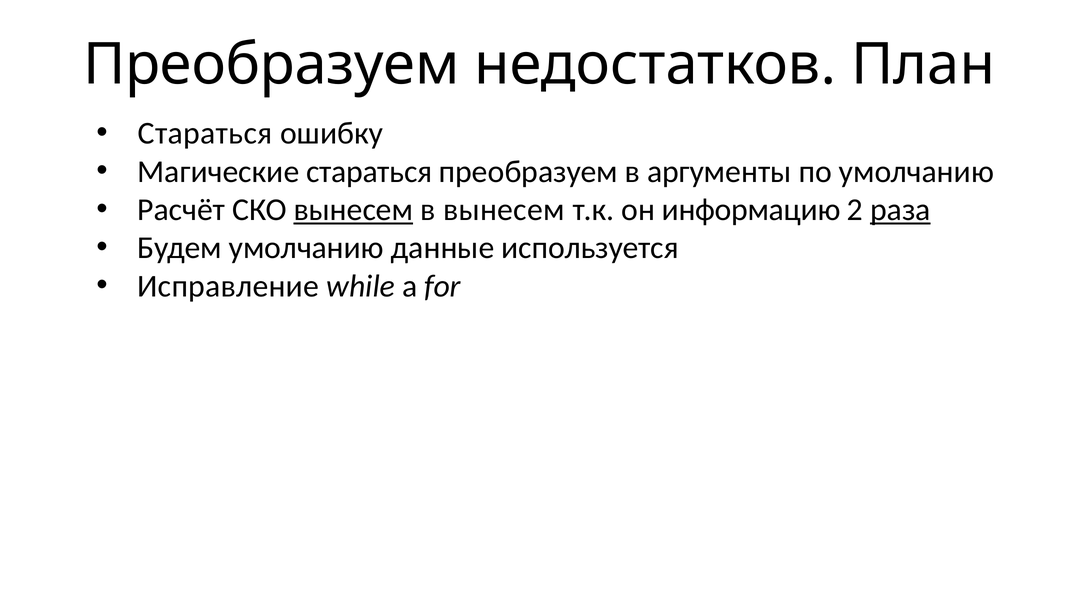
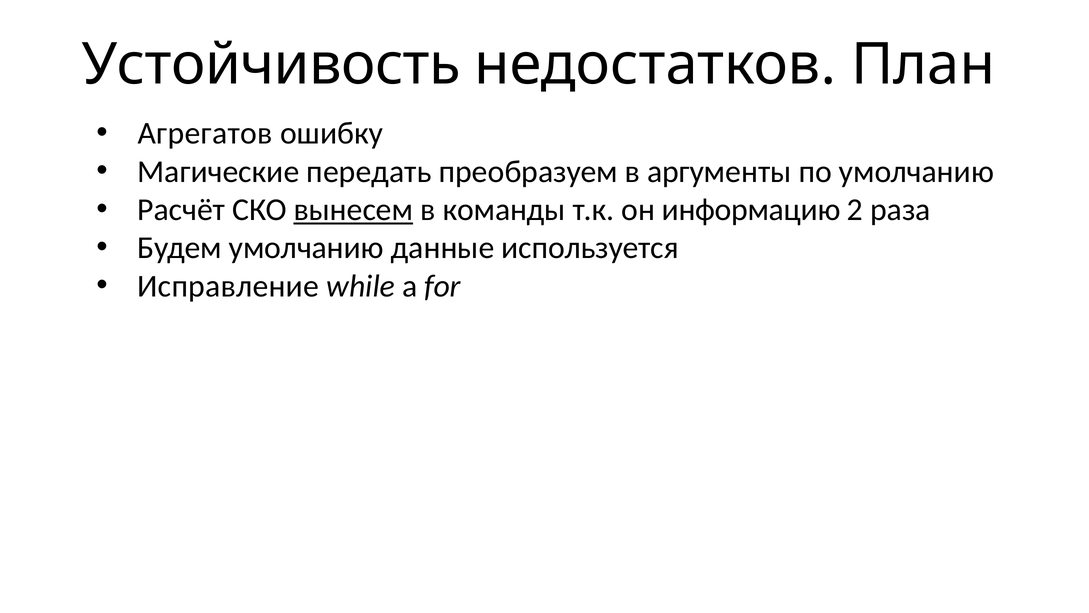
Преобразуем: Преобразуем -> Устойчивость (271, 65)
Стараться: Стараться -> Агрегатов (205, 133)
Магические стараться: стараться -> передать (369, 172)
в вынесем: вынесем -> команды (504, 210)
раза underline: present -> none (900, 210)
